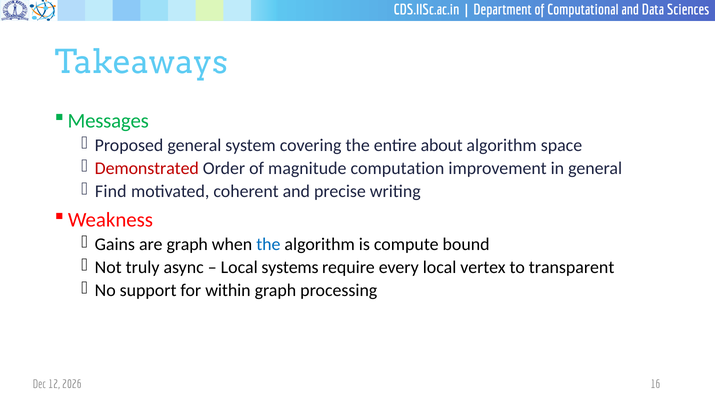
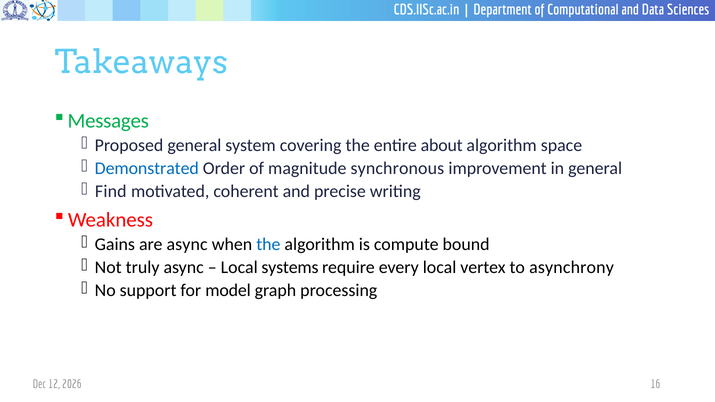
Demonstrated colour: red -> blue (147, 169)
computation: computation -> synchronous (397, 169)
are graph: graph -> async (187, 245)
transparent: transparent -> asynchrony (572, 268)
within: within -> model (228, 291)
